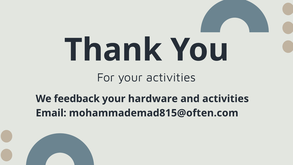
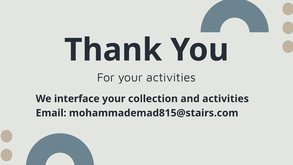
feedback: feedback -> interface (77, 99)
hardware: hardware -> collection (153, 99)
mohammademad815@often.com: mohammademad815@often.com -> mohammademad815@stairs.com (154, 113)
